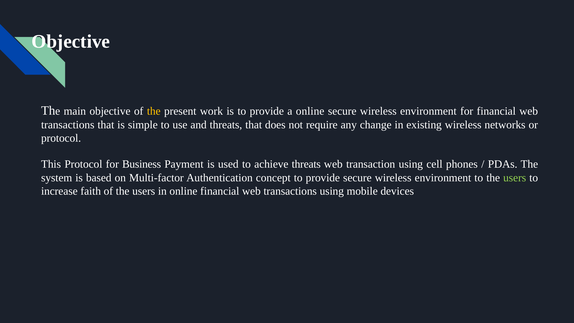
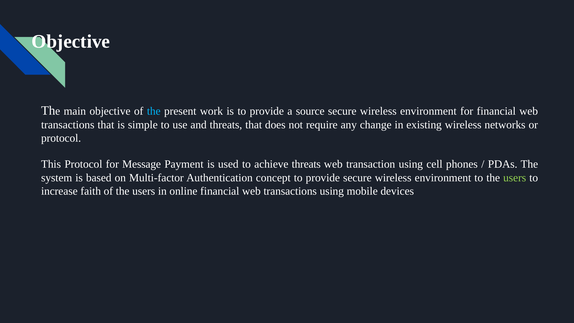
the colour: yellow -> light blue (154, 111)
a online: online -> source (310, 111)
Business: Business -> Message (142, 164)
